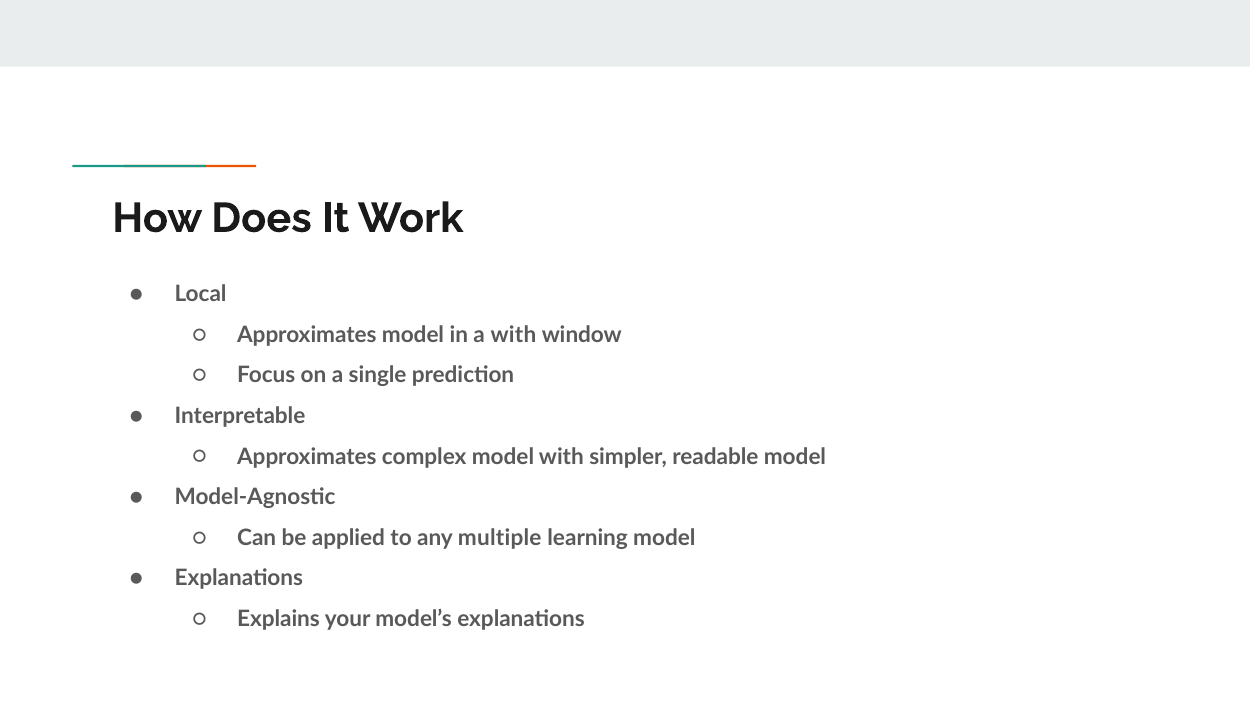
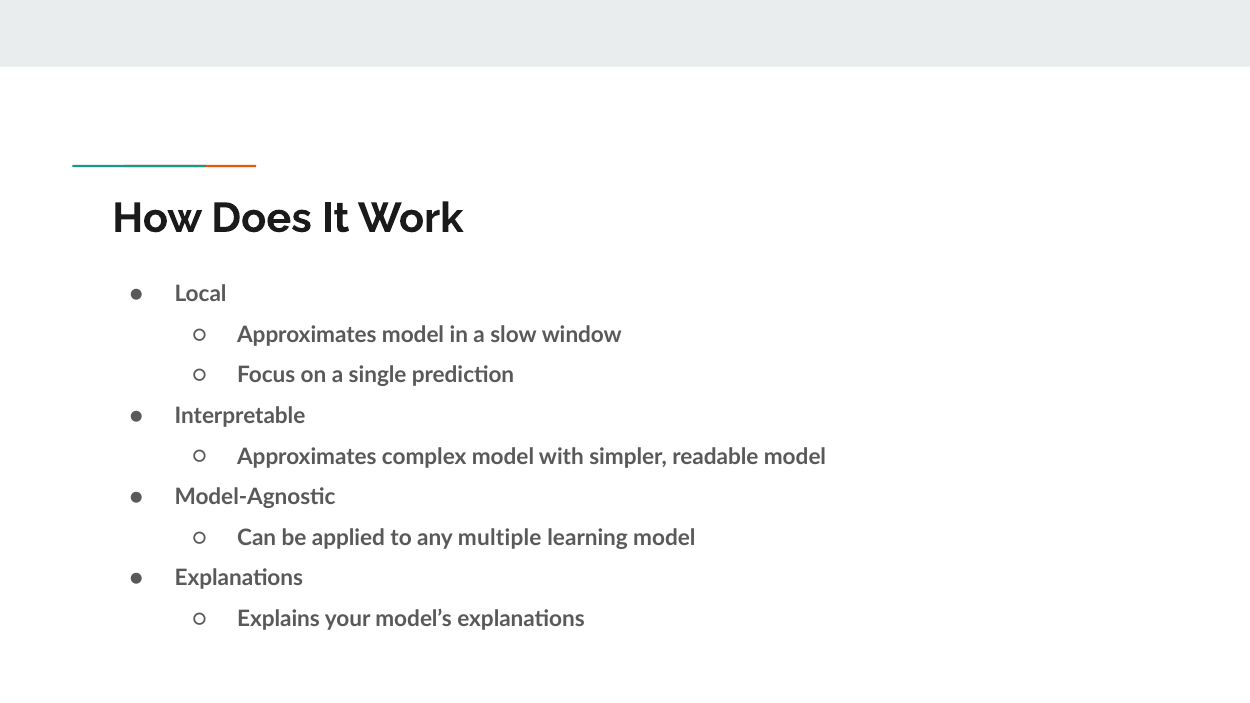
a with: with -> slow (514, 335)
